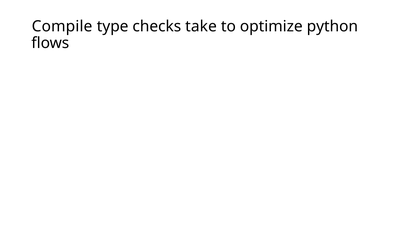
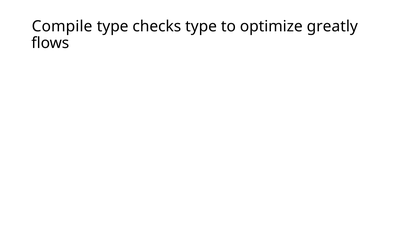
checks take: take -> type (201, 26)
python: python -> greatly (332, 26)
